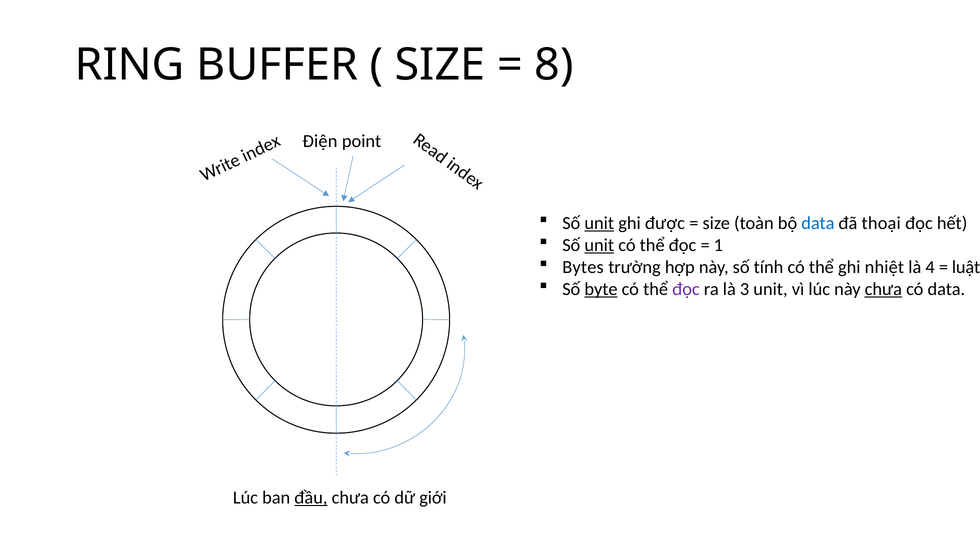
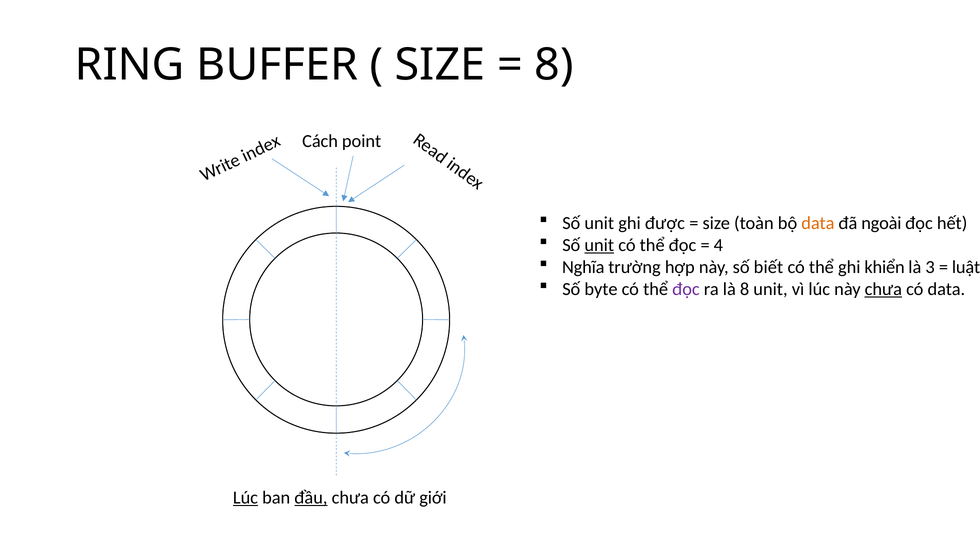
Điện: Điện -> Cách (320, 141)
unit underline: present -> none (599, 223)
data colour: blue -> orange (818, 223)
thoại: thoại -> ngoài (881, 223)
1: 1 -> 4 (718, 245)
Bytes: Bytes -> Nghĩa (583, 267)
tính: tính -> biết (768, 267)
nhiệt: nhiệt -> khiển (885, 267)
4: 4 -> 3 (930, 267)
byte underline: present -> none (601, 289)
là 3: 3 -> 8 (745, 289)
Lúc underline: none -> present (245, 498)
